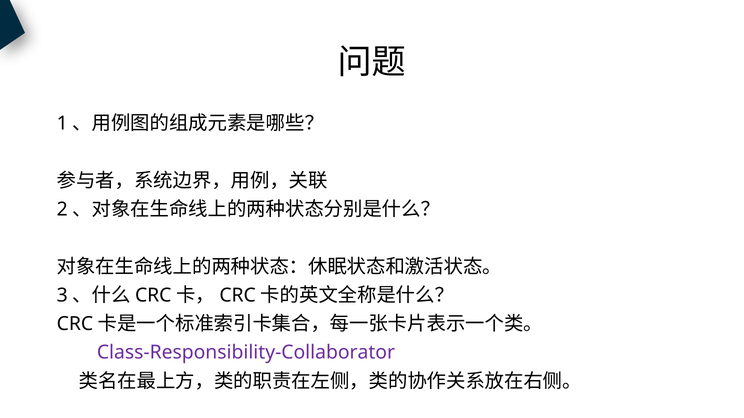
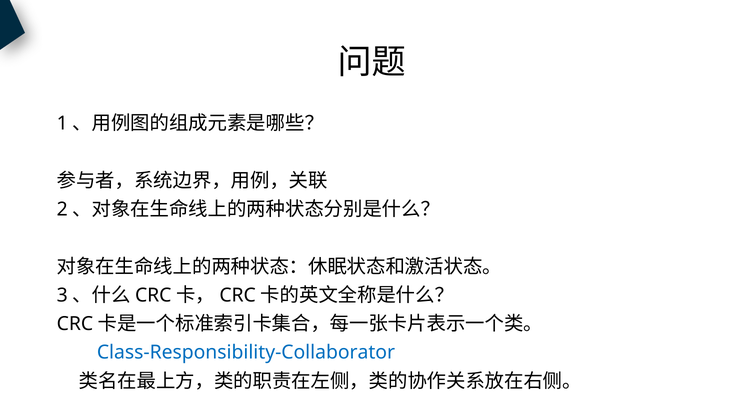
Class-Responsibility-Collaborator colour: purple -> blue (246, 353)
